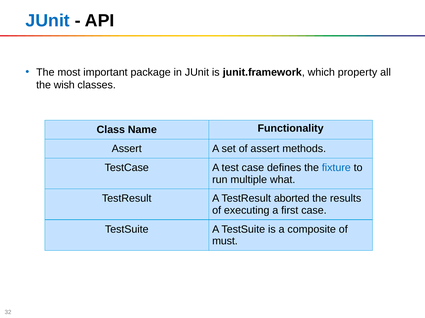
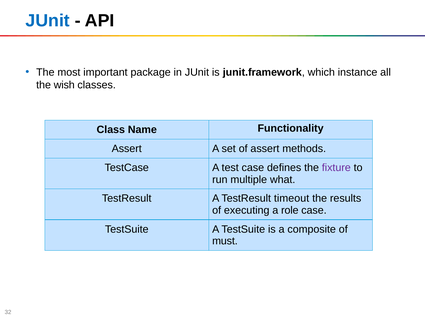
property: property -> instance (358, 72)
fixture colour: blue -> purple (336, 168)
aborted: aborted -> timeout (292, 199)
first: first -> role (290, 211)
